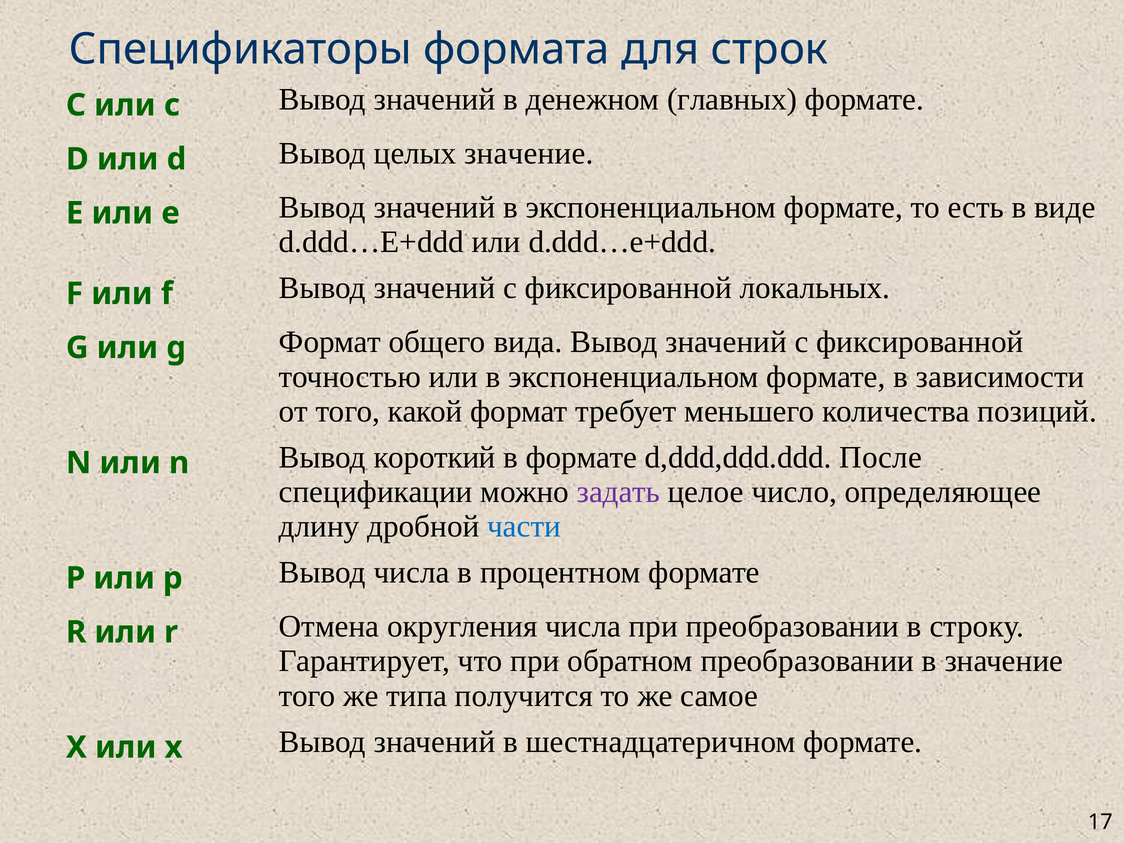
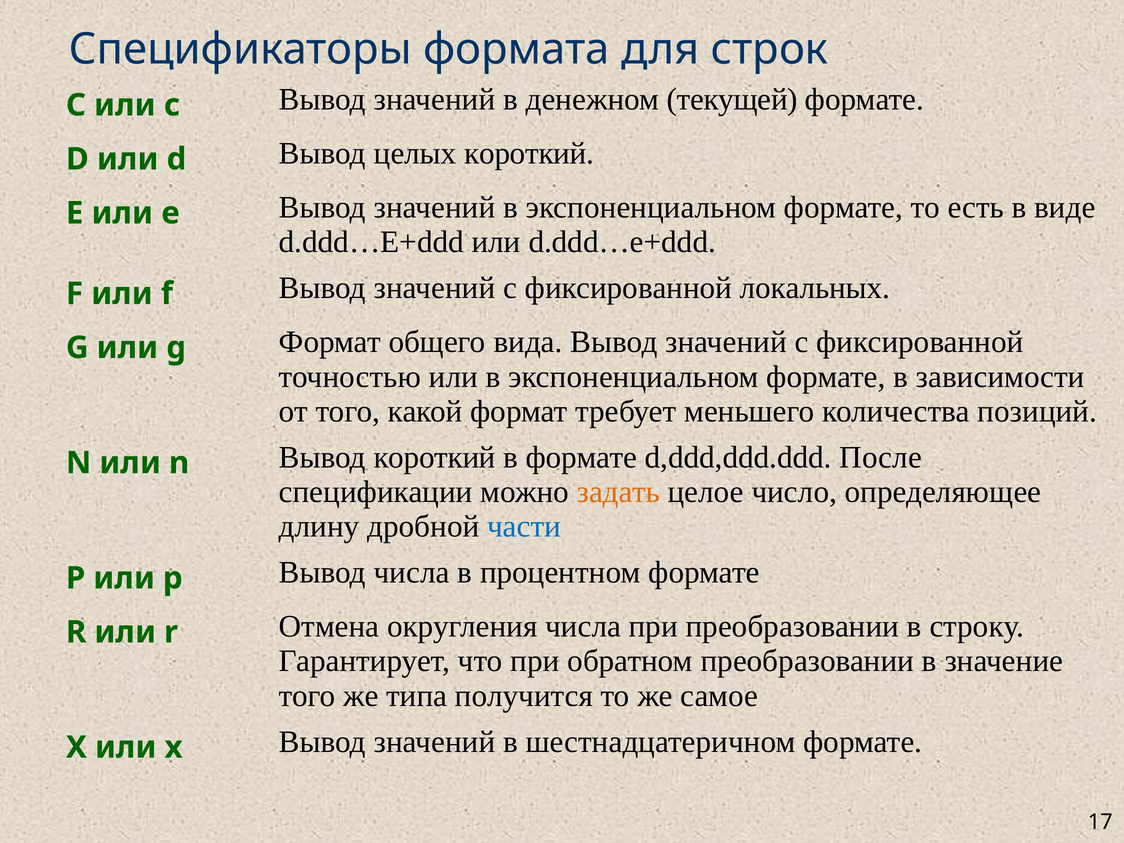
главных: главных -> текущей (732, 100)
целых значение: значение -> короткий (529, 154)
задать colour: purple -> orange (618, 492)
